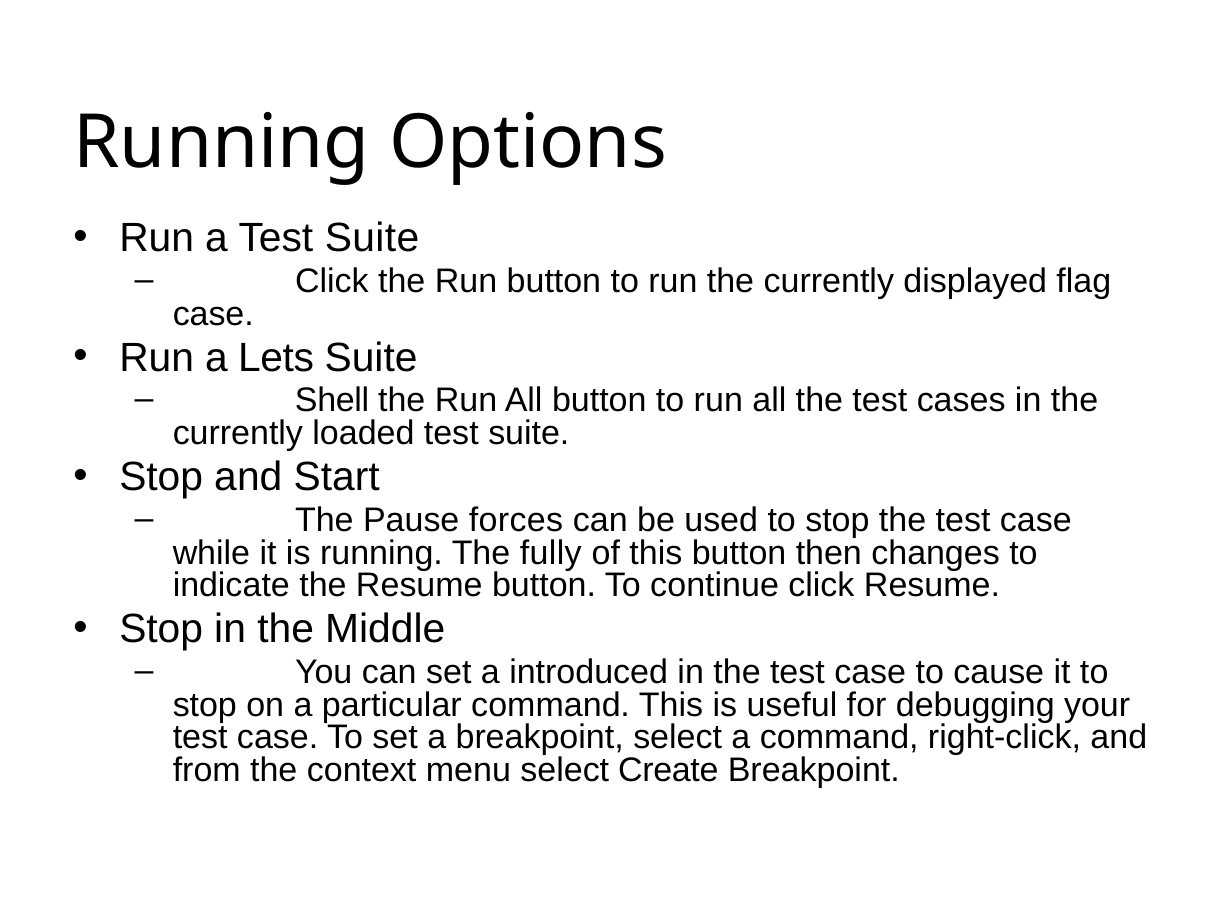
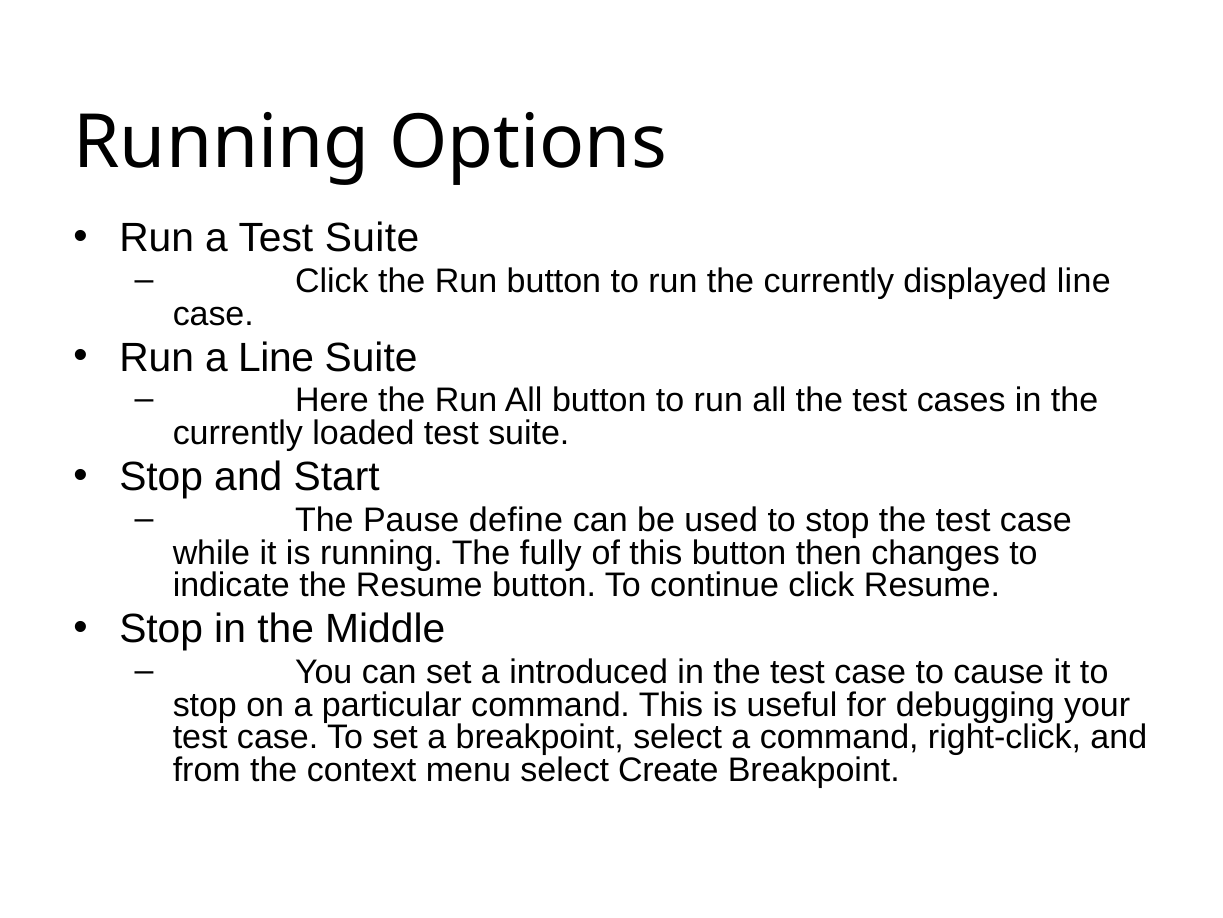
displayed flag: flag -> line (1084, 281)
a Lets: Lets -> Line (276, 357)
Shell: Shell -> Here (332, 400)
forces: forces -> define (516, 520)
